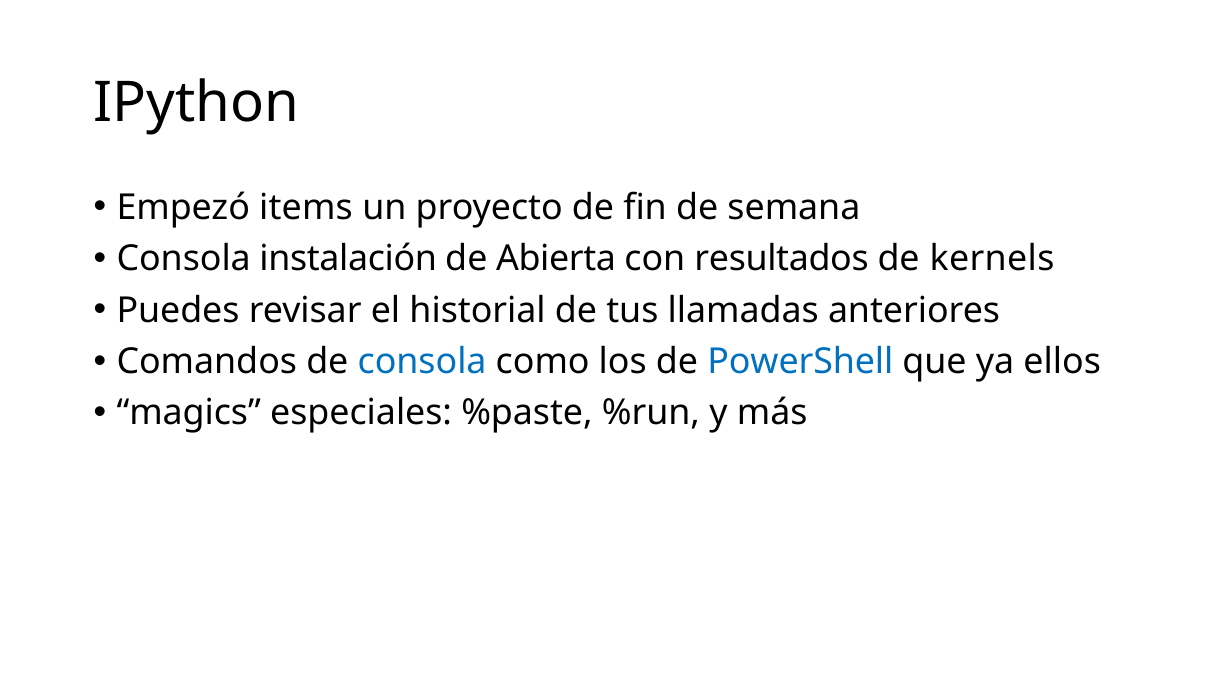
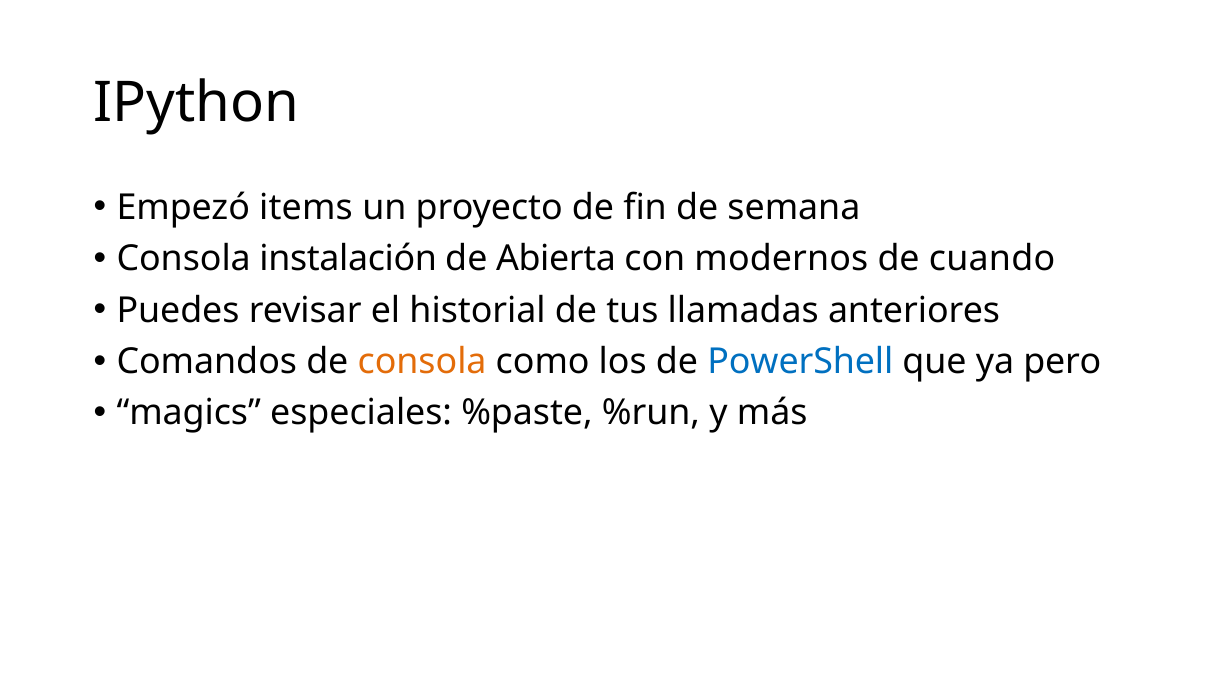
resultados: resultados -> modernos (781, 259)
kernels: kernels -> cuando (992, 259)
consola colour: blue -> orange (422, 362)
ellos: ellos -> pero (1062, 362)
